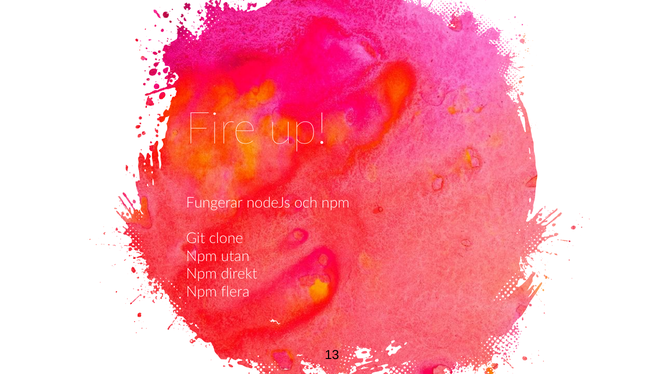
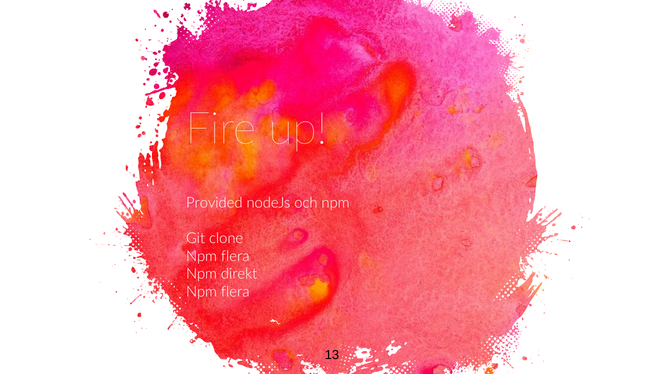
Fungerar: Fungerar -> Provided (214, 203)
utan: utan -> flera (235, 256)
